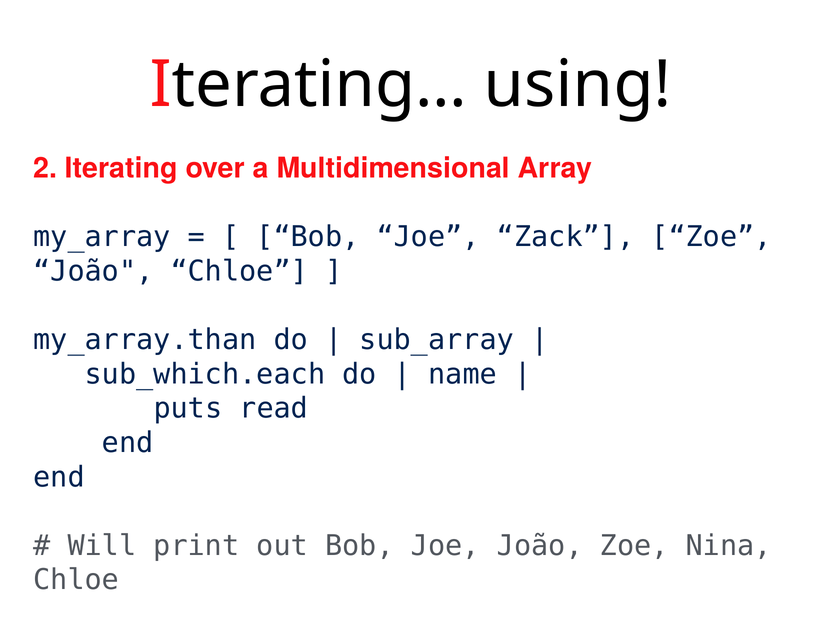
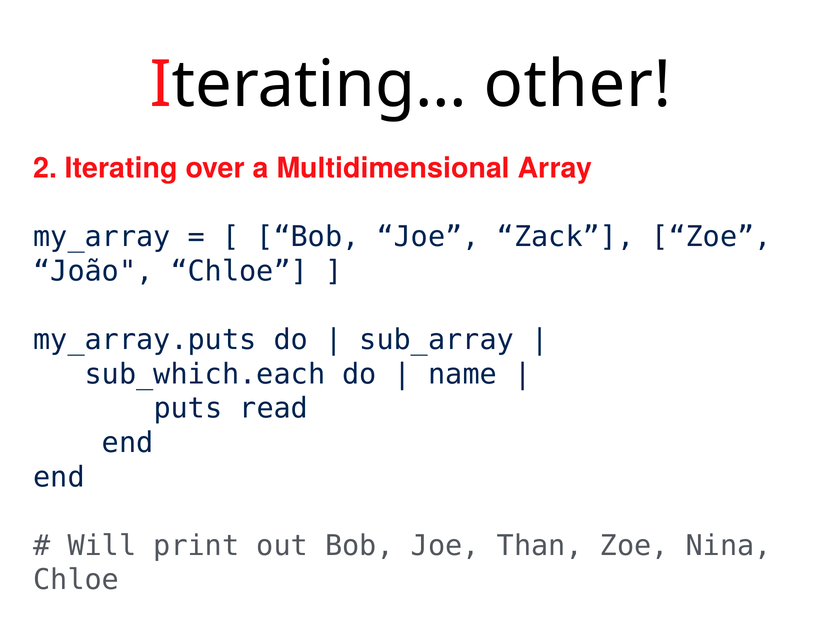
using: using -> other (577, 84)
my_array.than: my_array.than -> my_array.puts (145, 340)
Joe João: João -> Than (540, 545)
